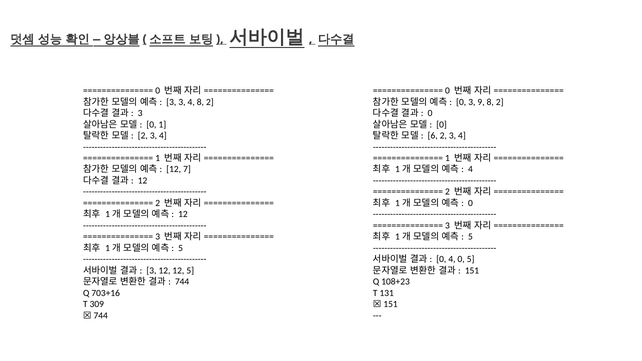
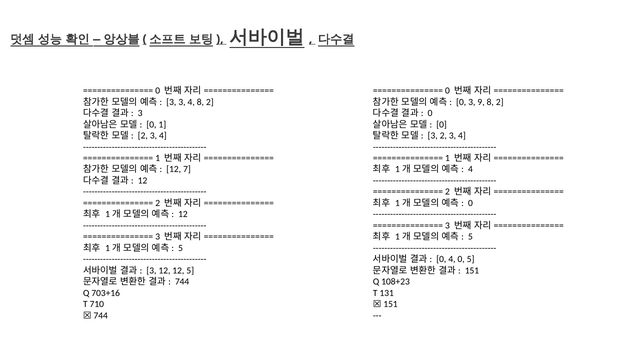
6: 6 -> 3 (433, 136)
309: 309 -> 710 (97, 304)
